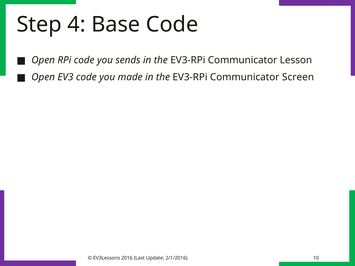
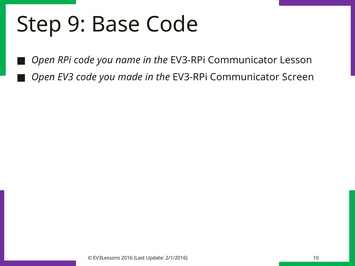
4: 4 -> 9 (77, 24)
sends: sends -> name (128, 60)
